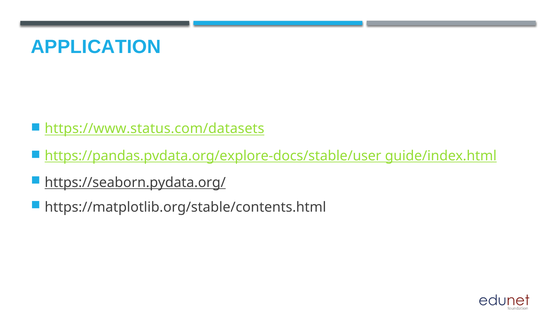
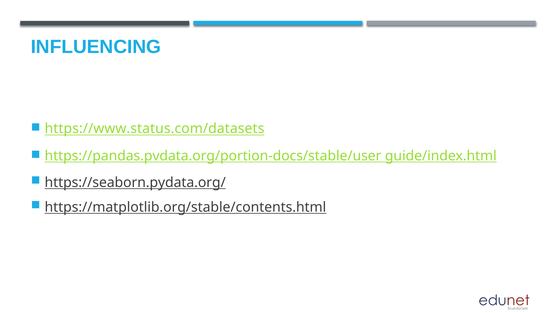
APPLICATION: APPLICATION -> INFLUENCING (96, 47)
https://pandas.pvdata.org/explore-docs/stable/user: https://pandas.pvdata.org/explore-docs/stable/user -> https://pandas.pvdata.org/portion-docs/stable/user (213, 156)
https://matplotlib.org/stable/contents.html underline: none -> present (185, 207)
